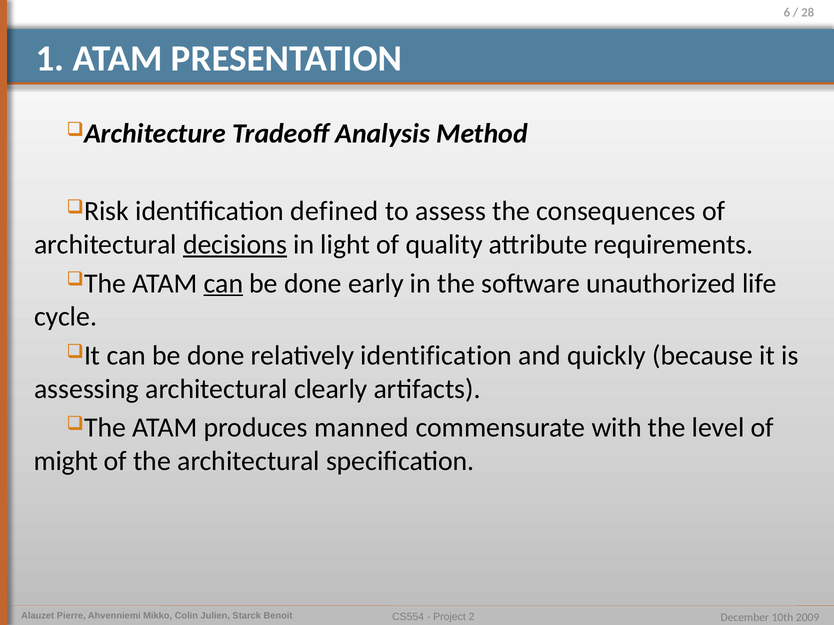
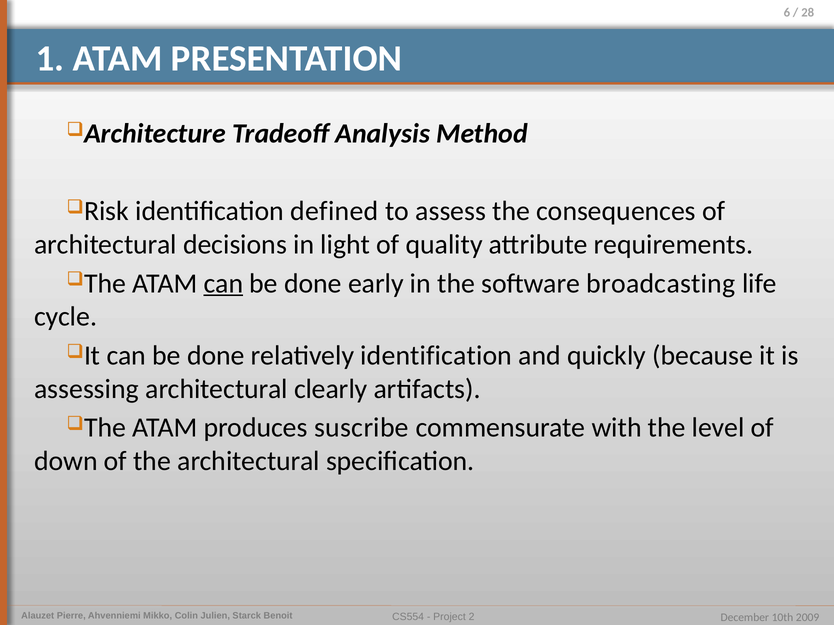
decisions underline: present -> none (235, 245)
unauthorized: unauthorized -> broadcasting (661, 284)
manned: manned -> suscribe (362, 428)
might: might -> down (66, 461)
